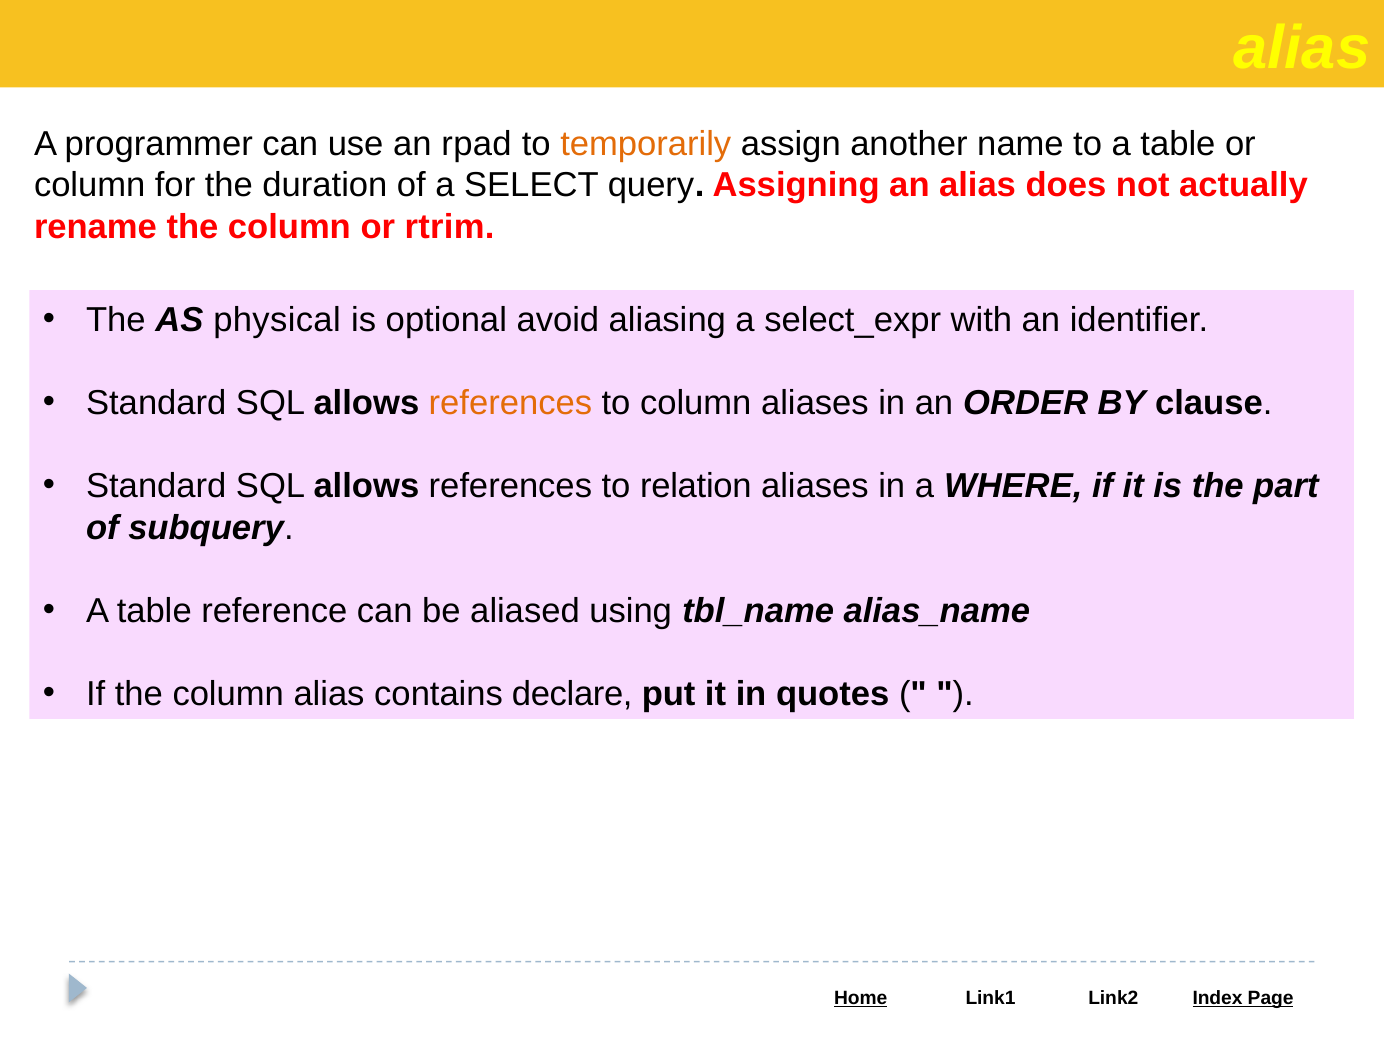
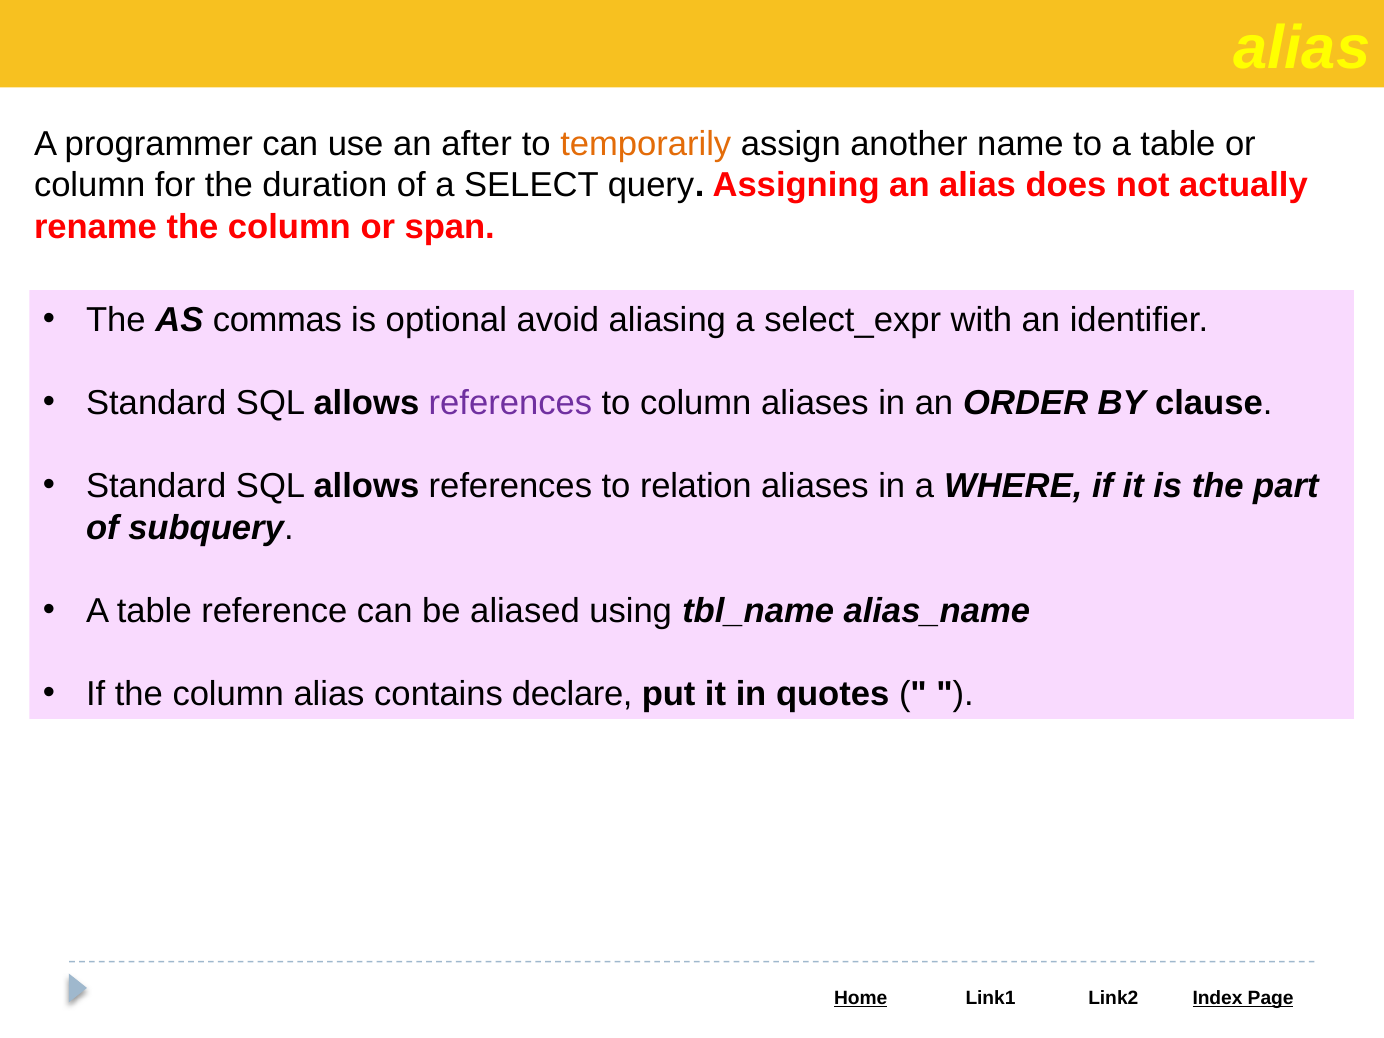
rpad: rpad -> after (477, 144)
rtrim: rtrim -> span (450, 227)
physical: physical -> commas (277, 320)
references colour: orange -> purple (510, 403)
